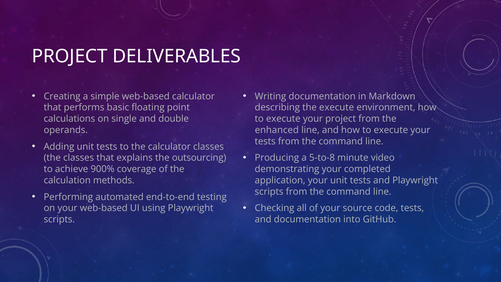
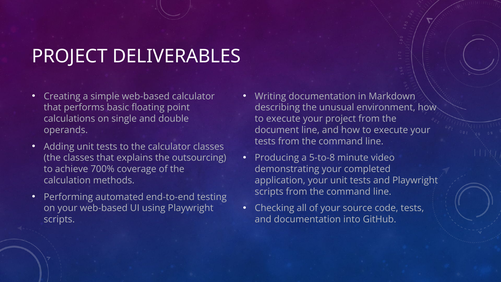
the execute: execute -> unusual (337, 107)
enhanced: enhanced -> document (277, 130)
900%: 900% -> 700% (103, 169)
